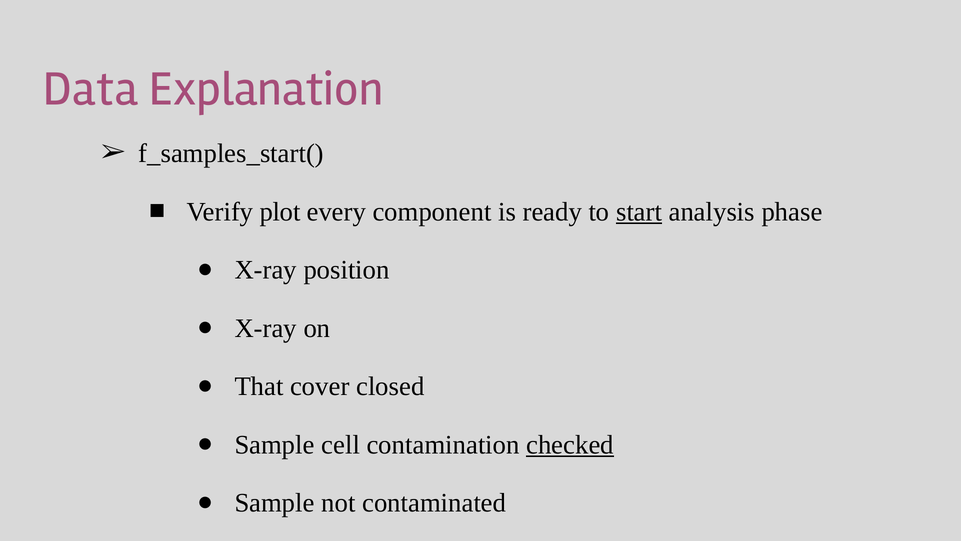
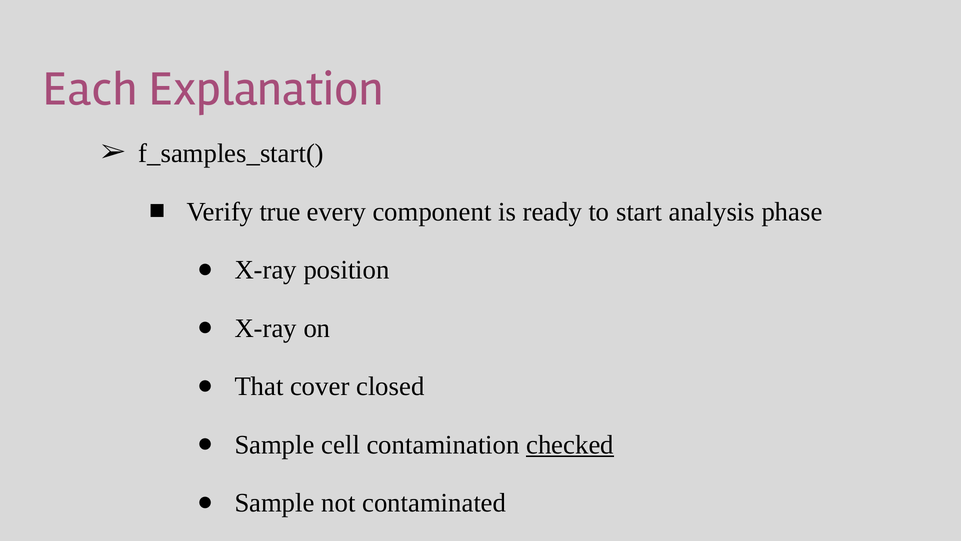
Data: Data -> Each (90, 89)
plot: plot -> true (280, 212)
start underline: present -> none (639, 212)
